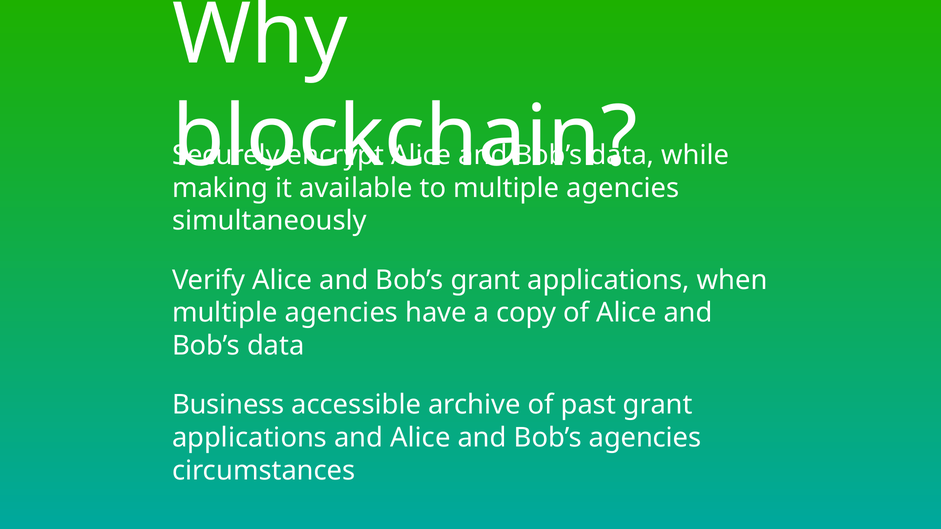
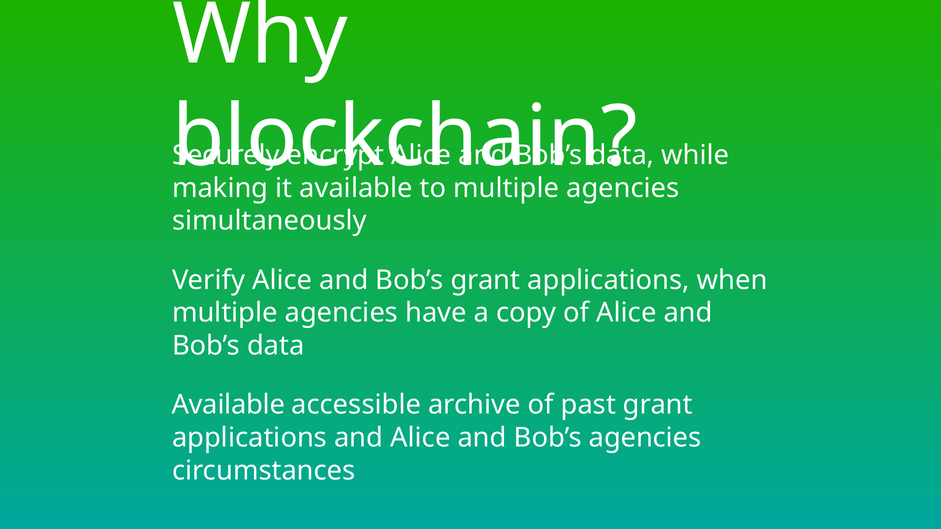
Business: Business -> Available (228, 405)
